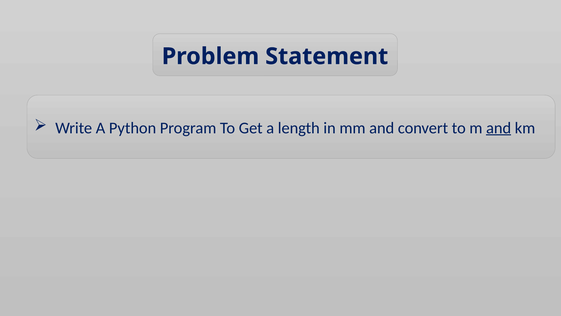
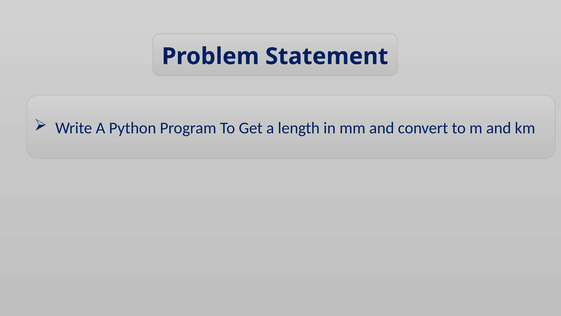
and underline: present -> none (499, 128)
